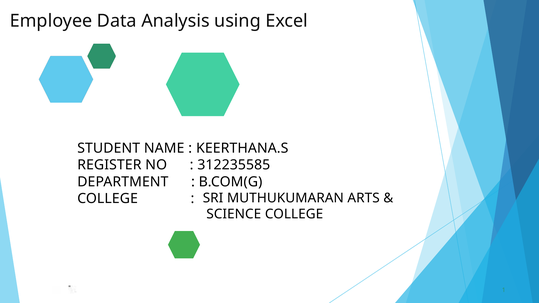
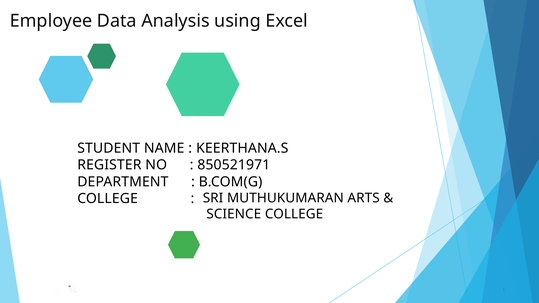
312235585: 312235585 -> 850521971 (234, 165)
